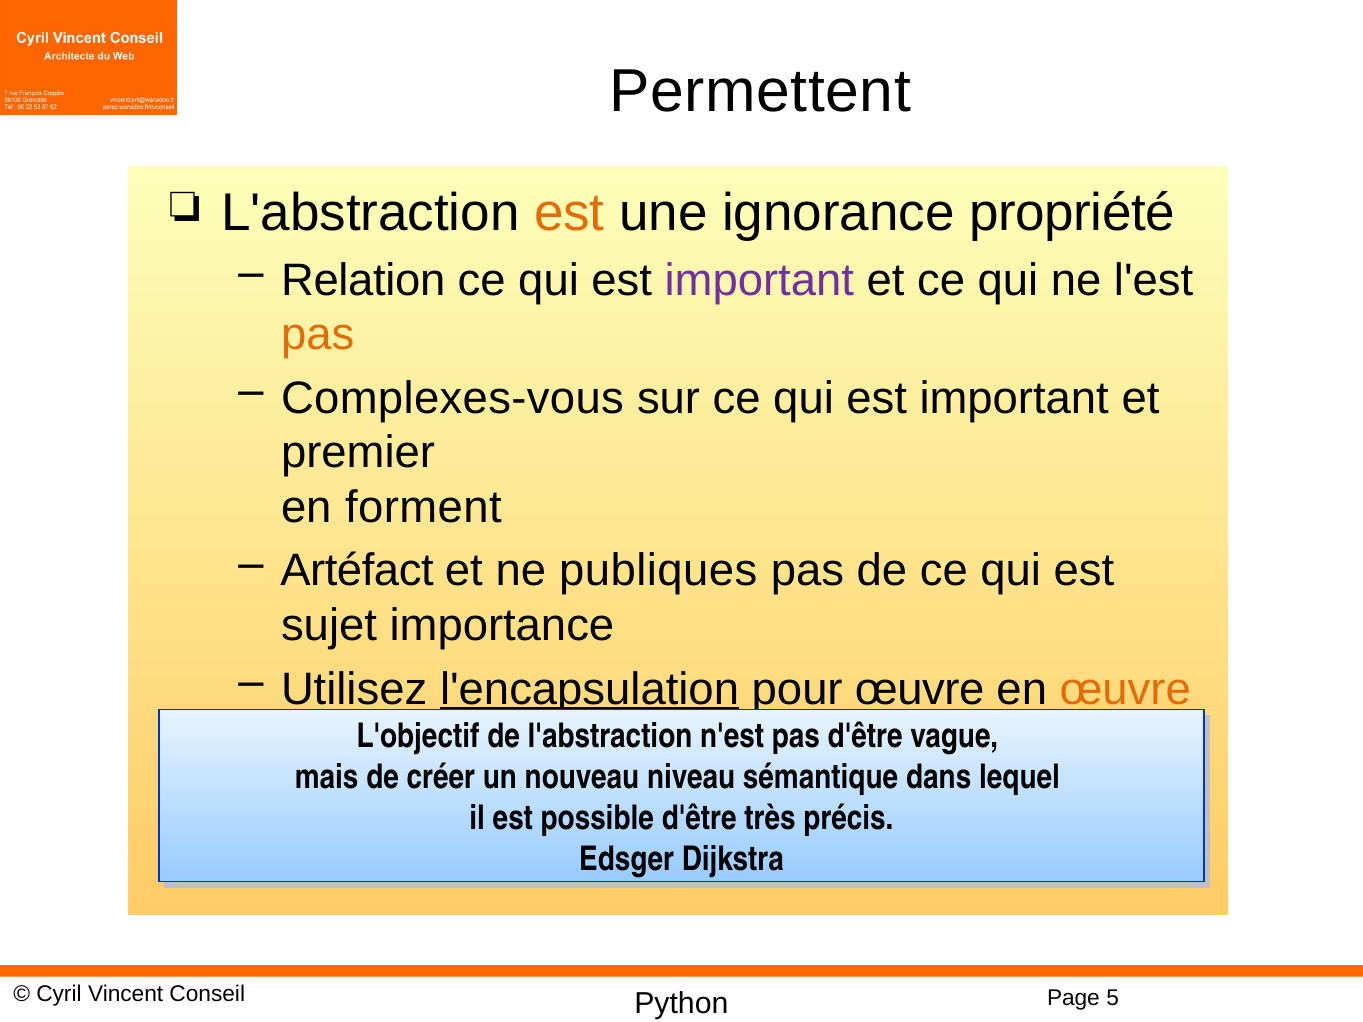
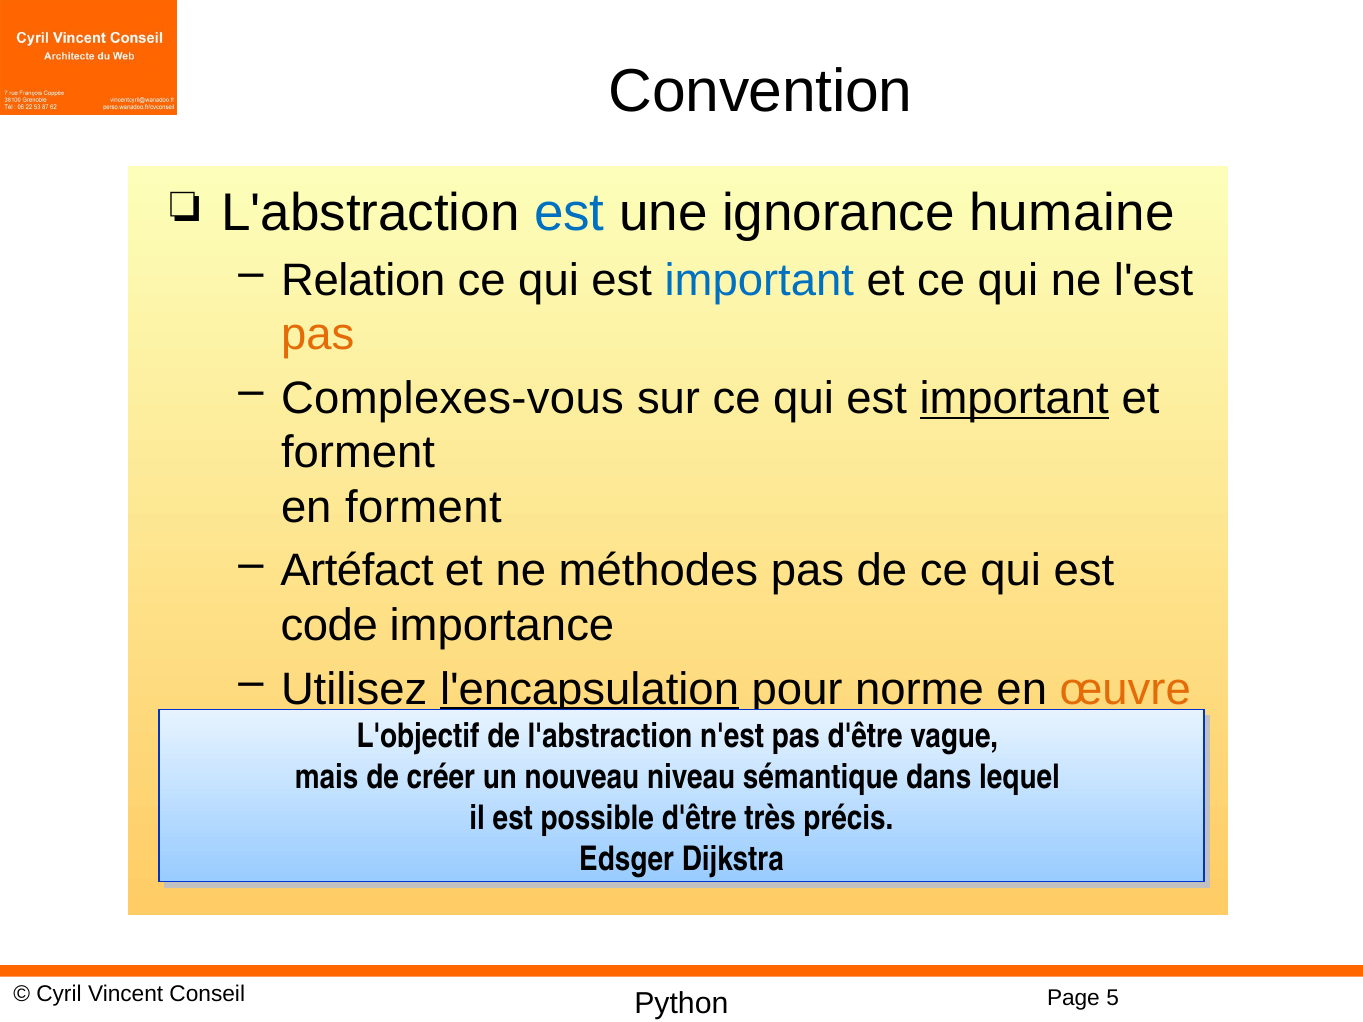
Permettent: Permettent -> Convention (761, 91)
est colour: orange -> blue (569, 213)
propriété: propriété -> humaine (1072, 213)
important colour: purple -> blue (759, 280)
important underline: none -> present (1014, 398)
premier: premier -> forment (358, 453)
publiques: publiques -> méthodes (658, 571)
sujet: sujet -> code (329, 626)
pour œuvre: œuvre -> norme (920, 689)
